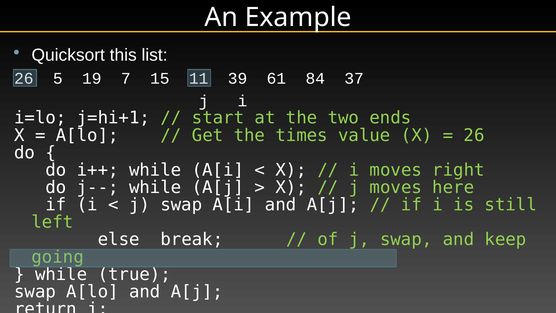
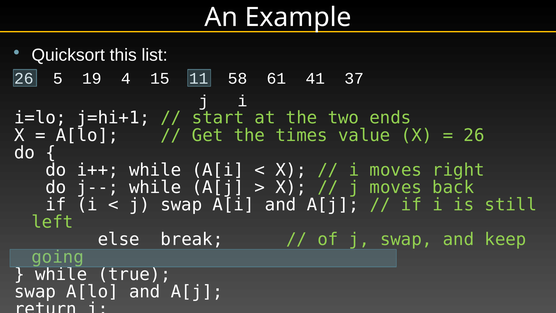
7: 7 -> 4 (126, 78)
39: 39 -> 58 (238, 78)
84: 84 -> 41 (315, 78)
here: here -> back (453, 187)
